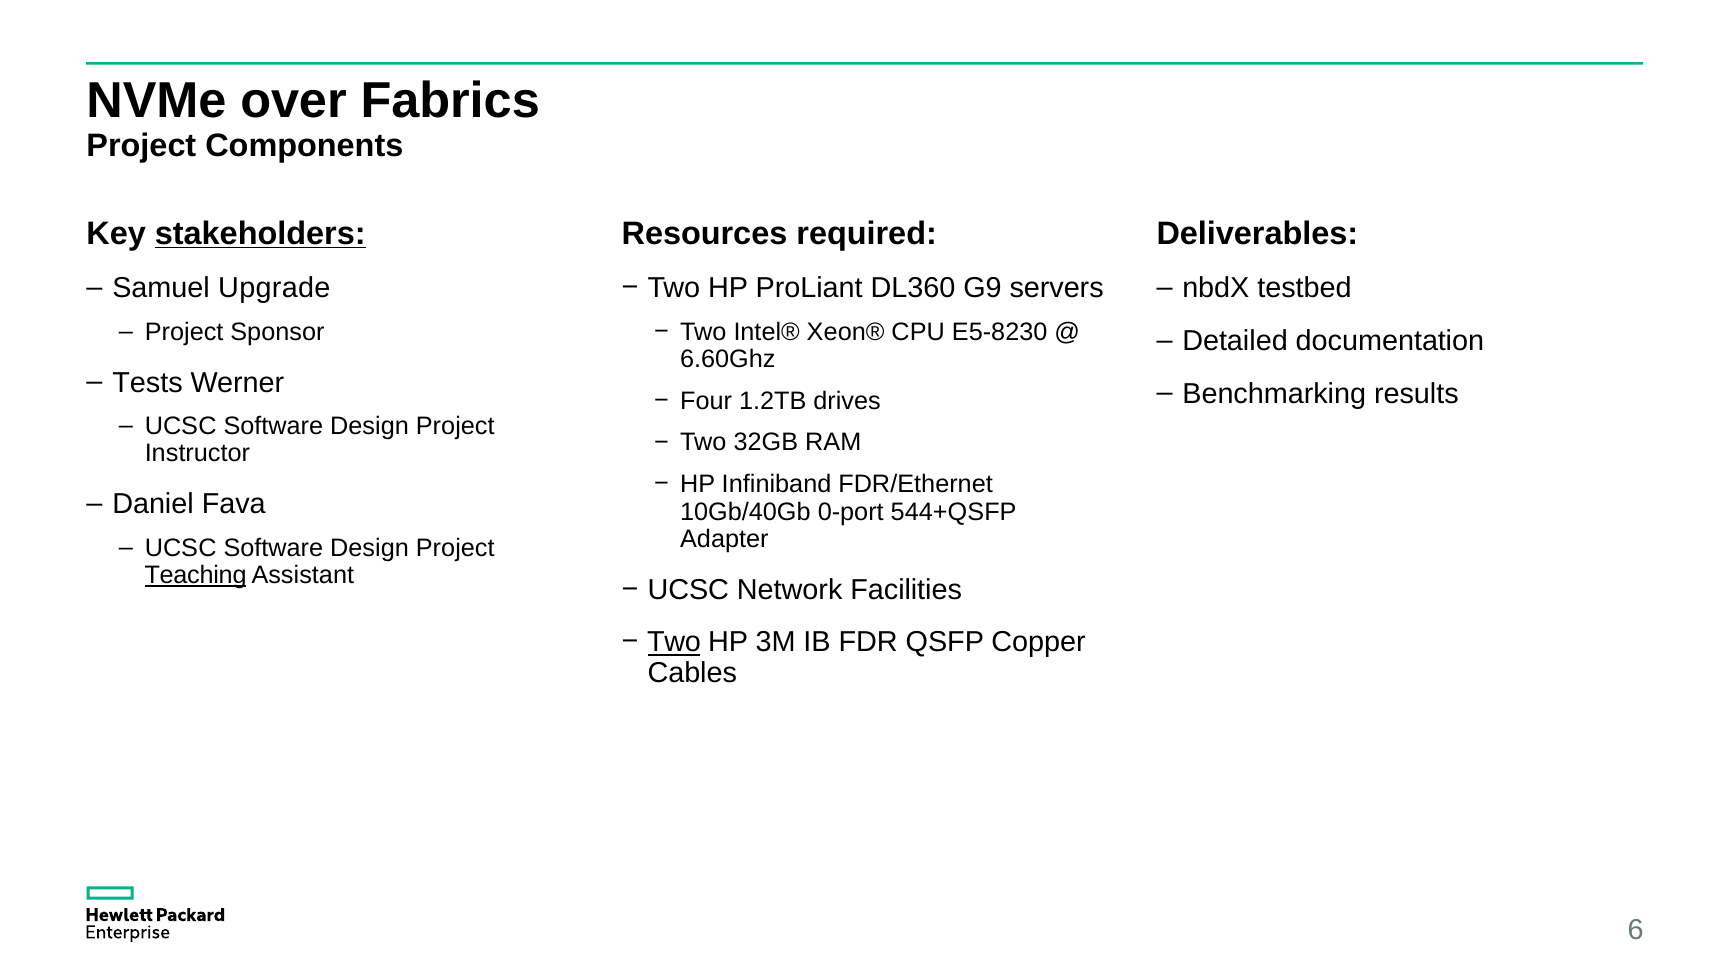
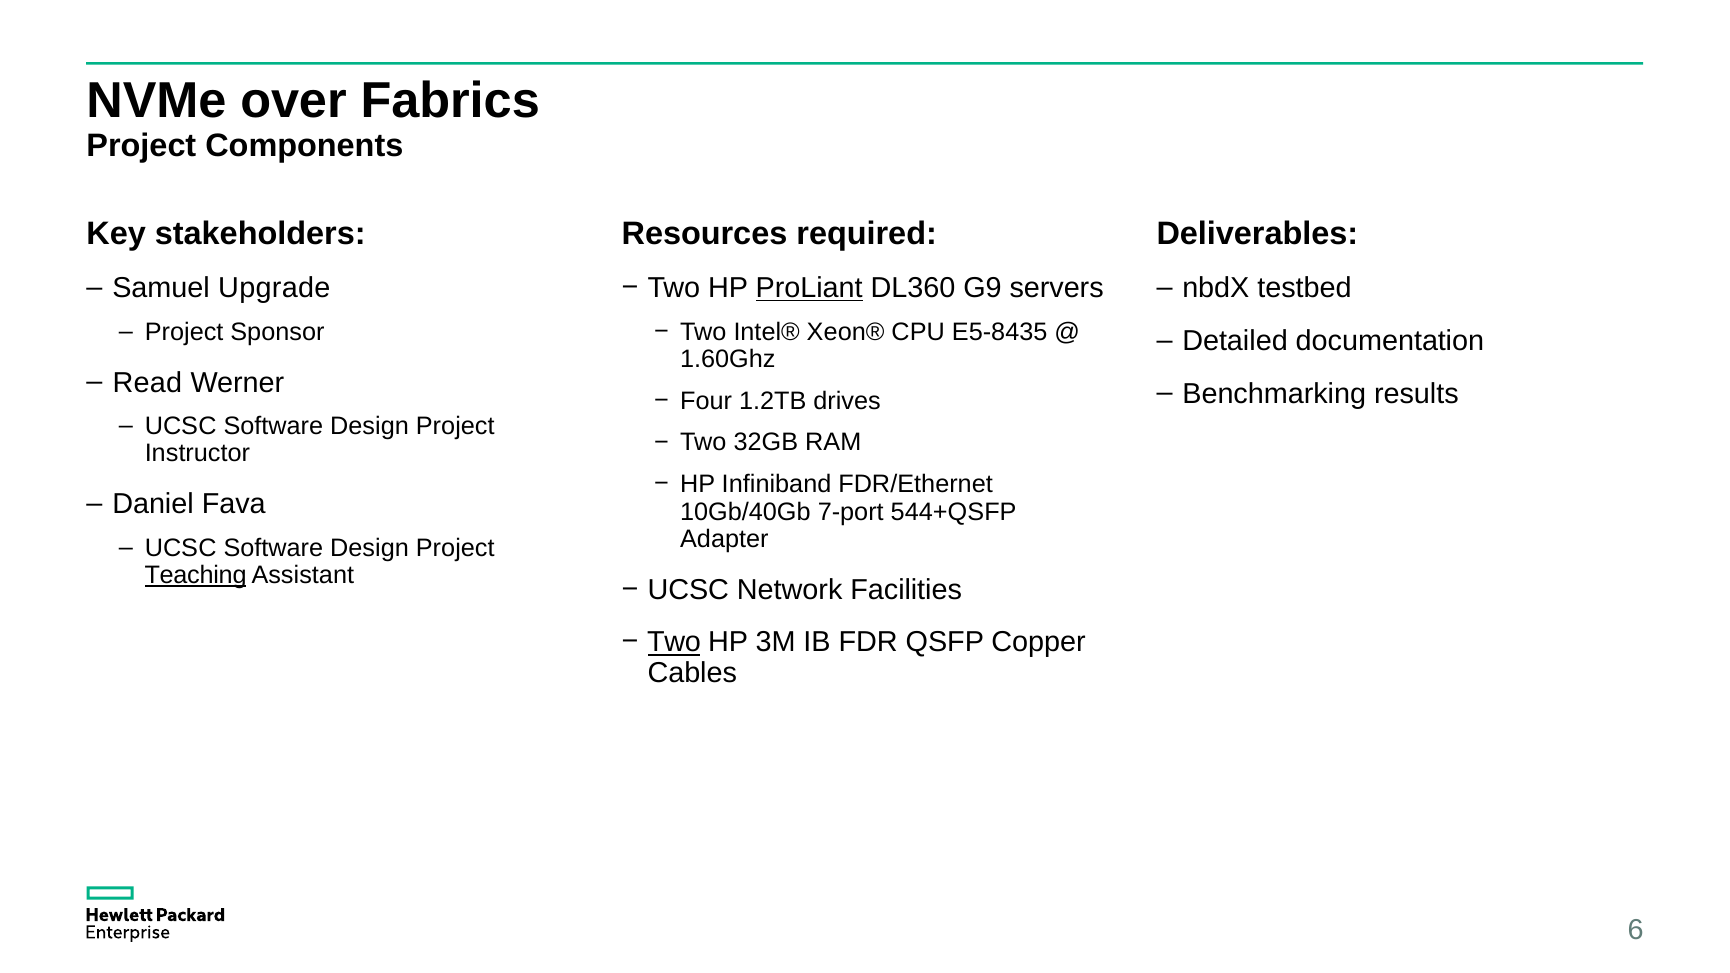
stakeholders underline: present -> none (260, 234)
ProLiant underline: none -> present (809, 288)
E5-8230: E5-8230 -> E5-8435 (1000, 332)
6.60Ghz: 6.60Ghz -> 1.60Ghz (728, 359)
Tests: Tests -> Read (147, 383)
0-port: 0-port -> 7-port (851, 512)
